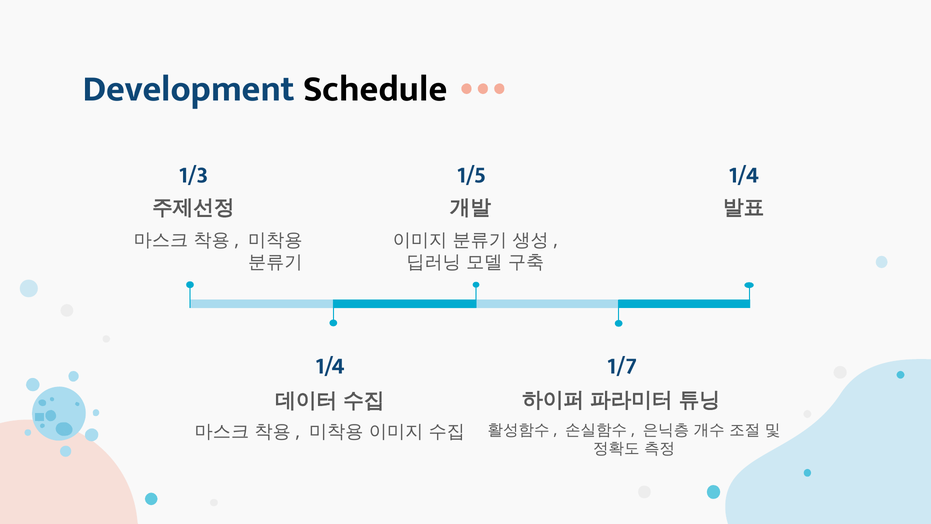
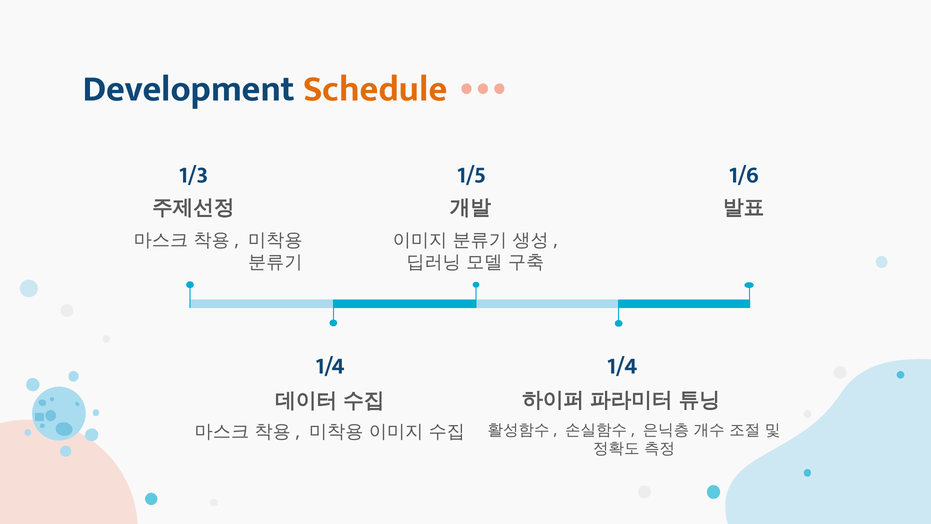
Schedule colour: black -> orange (375, 89)
1/4: 1/4 -> 1/6 (744, 175)
1/7: 1/7 -> 1/4 (622, 366)
